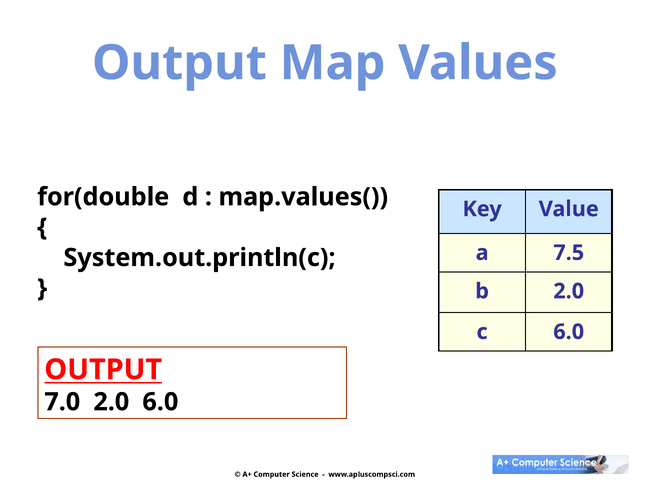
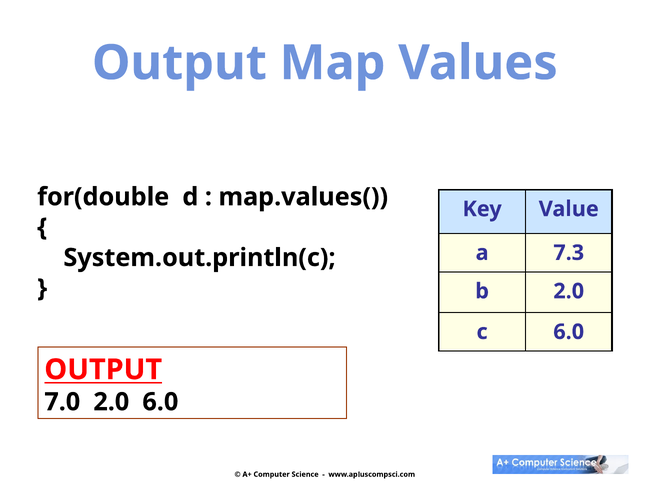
7.5: 7.5 -> 7.3 (569, 253)
